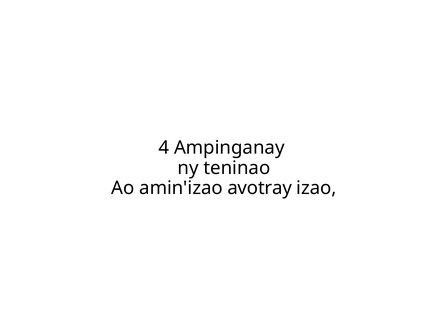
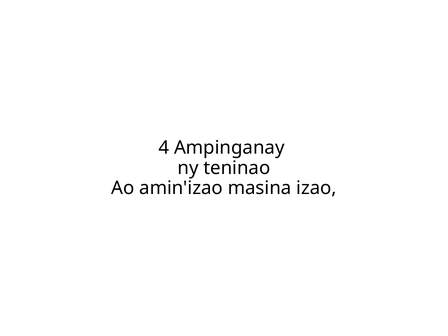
avotray: avotray -> masina (260, 188)
